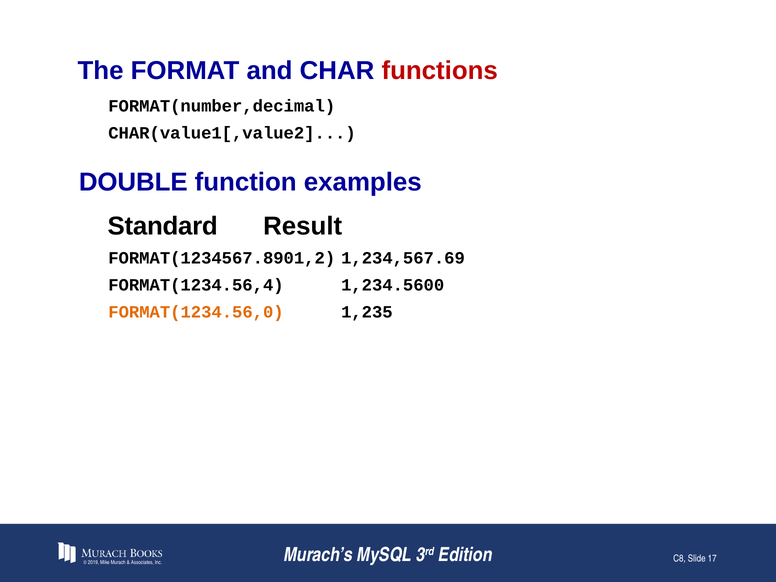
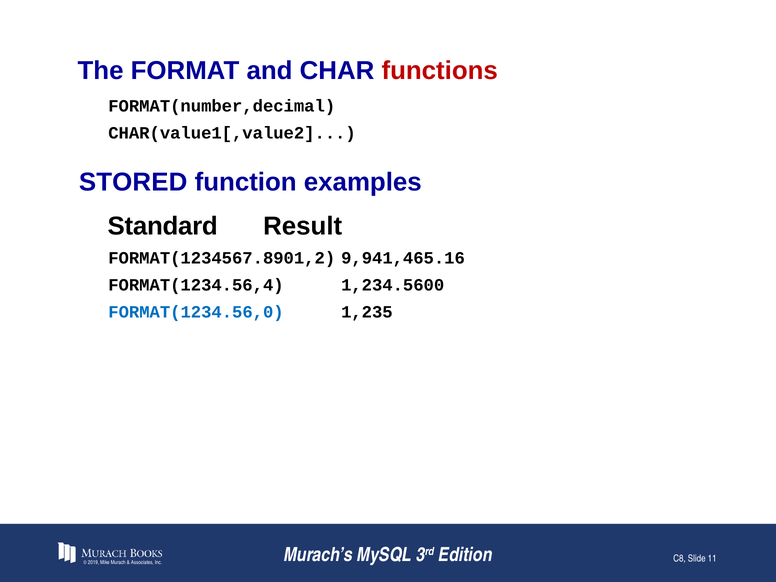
DOUBLE: DOUBLE -> STORED (133, 182)
1,234,567.69: 1,234,567.69 -> 9,941,465.16 (403, 258)
FORMAT(1234.56,0 colour: orange -> blue (196, 312)
17: 17 -> 11 (712, 558)
